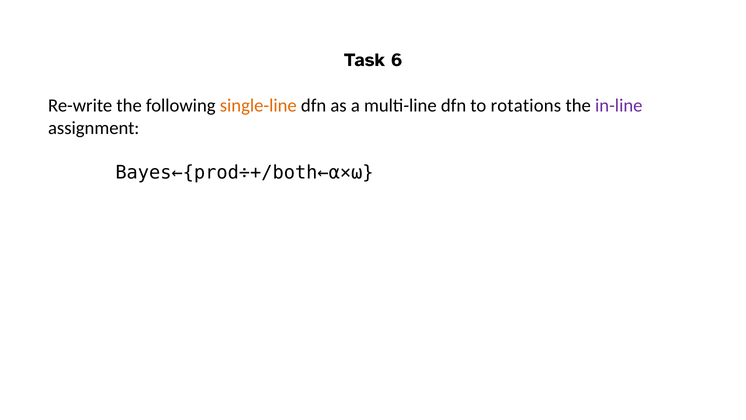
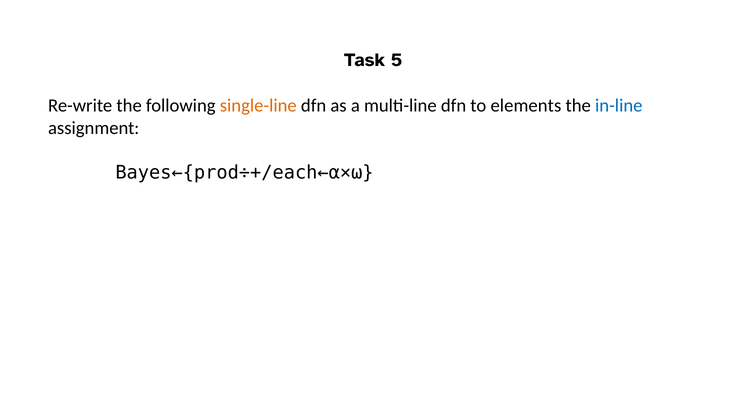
6: 6 -> 5 (397, 60)
rotations: rotations -> elements (526, 105)
in-line colour: purple -> blue (619, 105)
Bayes←{prod÷+/both←⍺×⍵: Bayes←{prod÷+/both←⍺×⍵ -> Bayes←{prod÷+/each←⍺×⍵ (244, 172)
